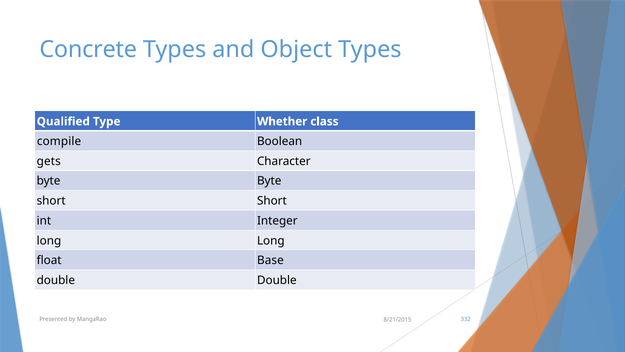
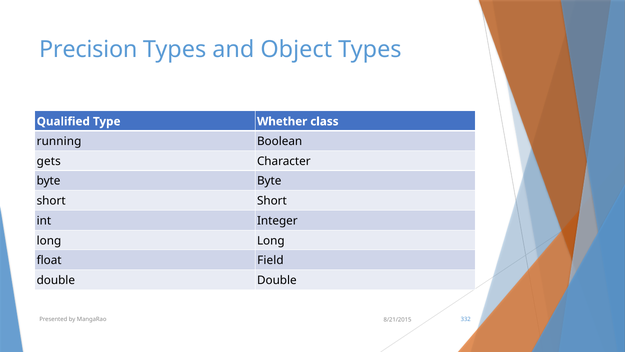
Concrete: Concrete -> Precision (88, 49)
compile: compile -> running (59, 141)
Base: Base -> Field (270, 260)
